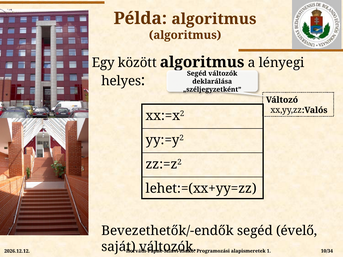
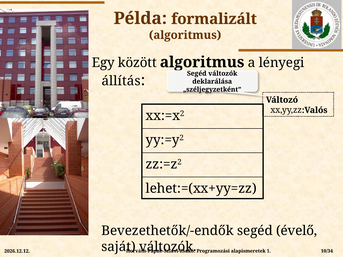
Példa algoritmus: algoritmus -> formalizált (214, 19)
helyes: helyes -> állítás (121, 81)
